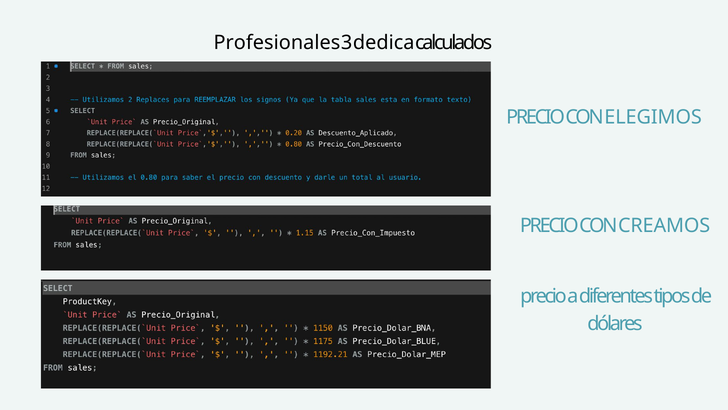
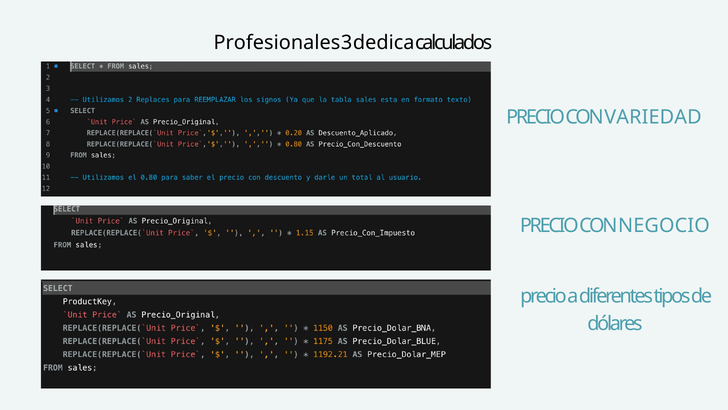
ELEGIMOS: ELEGIMOS -> VARIEDAD (653, 117)
CREAMOS: CREAMOS -> NEGOCIO (664, 226)
